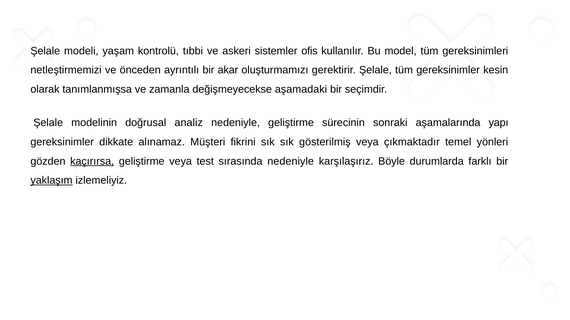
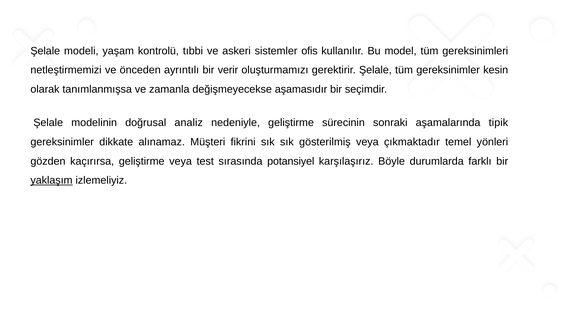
akar: akar -> verir (228, 70)
aşamadaki: aşamadaki -> aşamasıdır (301, 90)
yapı: yapı -> tipik (498, 123)
kaçırırsa underline: present -> none (92, 161)
sırasında nedeniyle: nedeniyle -> potansiyel (291, 161)
